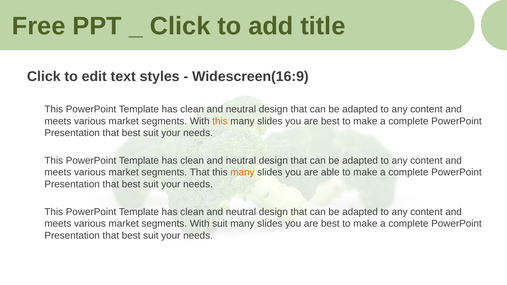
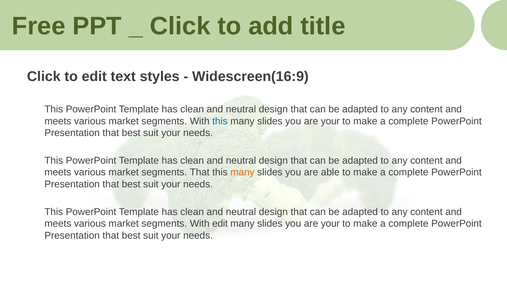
this colour: orange -> blue (220, 121)
best: best -> your (330, 121)
With suit: suit -> edit (220, 224)
best: best -> your (330, 224)
